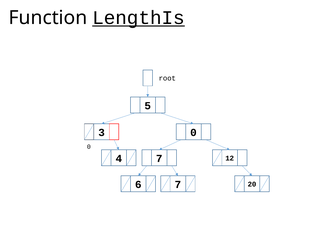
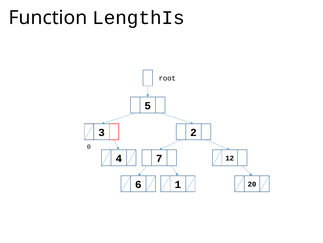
LengthIs underline: present -> none (139, 18)
3 0: 0 -> 2 (193, 132)
6 7: 7 -> 1 (178, 184)
